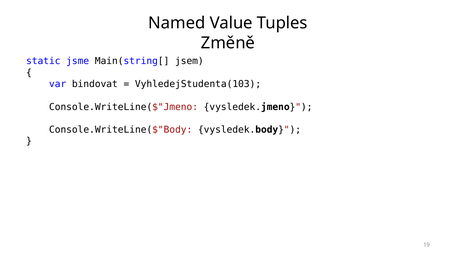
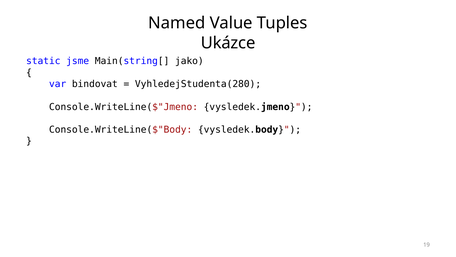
Změně: Změně -> Ukázce (228, 43)
jsem: jsem -> jako (189, 61)
VyhledejStudenta(103: VyhledejStudenta(103 -> VyhledejStudenta(280 (198, 84)
